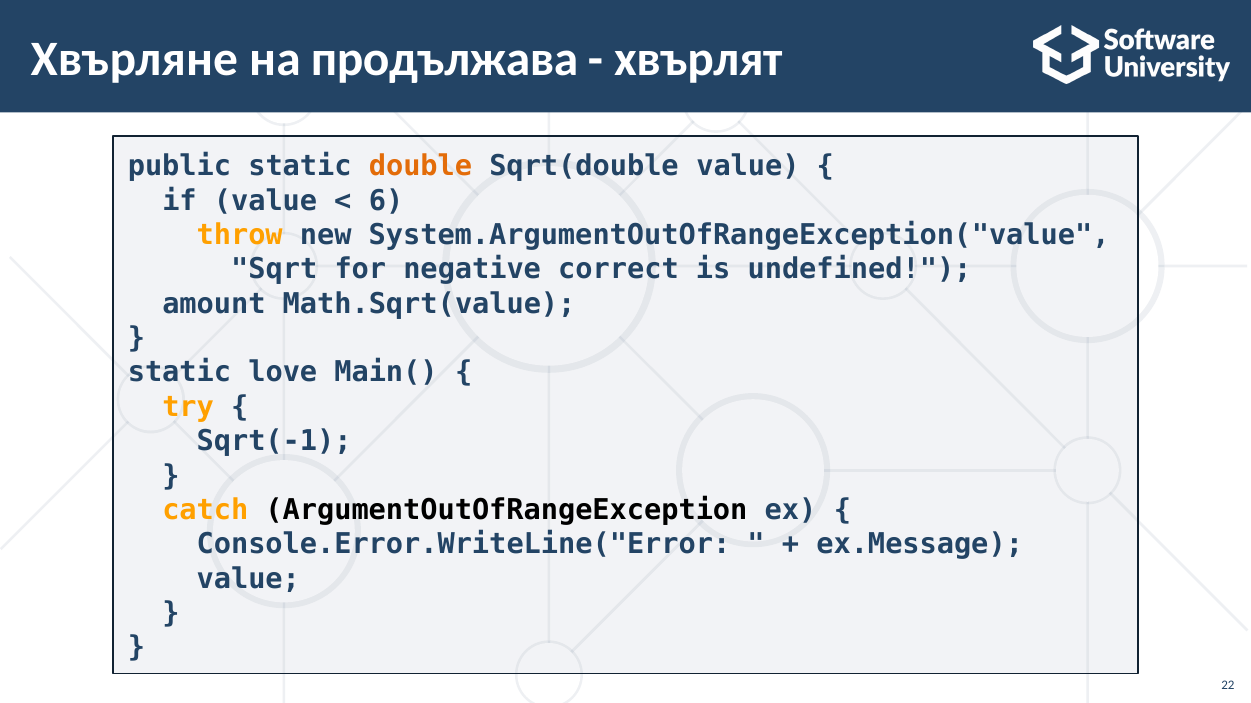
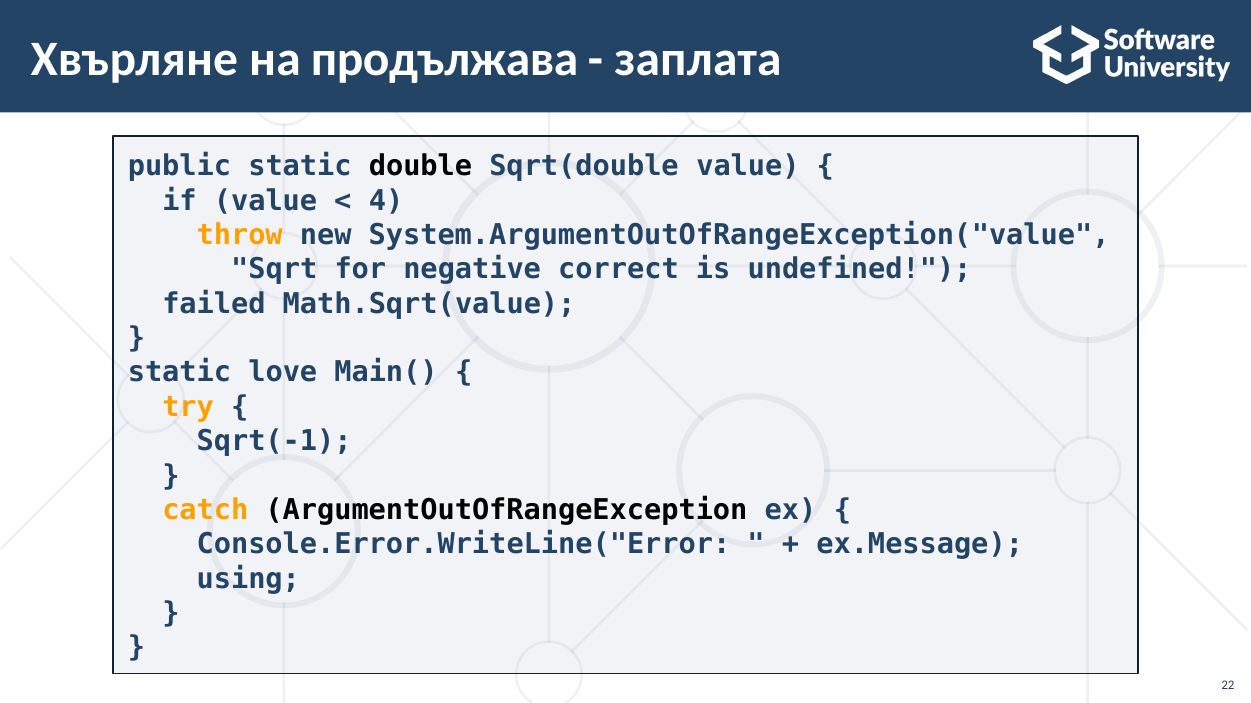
хвърлят: хвърлят -> заплата (698, 59)
double colour: orange -> black (420, 167)
6: 6 -> 4 (386, 201)
amount: amount -> failed (214, 304)
value: value -> using (248, 579)
